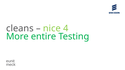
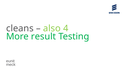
nice: nice -> also (52, 28)
entire: entire -> result (43, 37)
